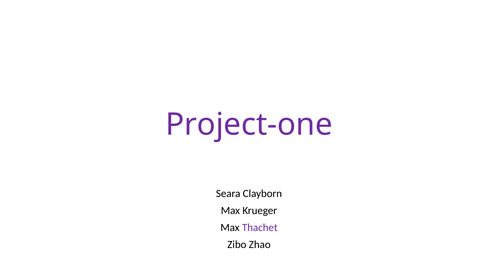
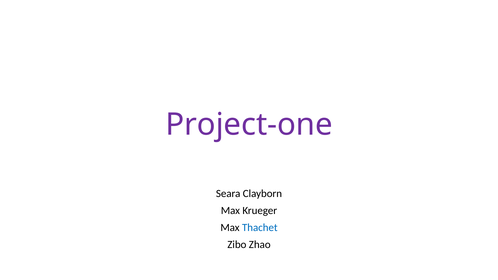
Thachet colour: purple -> blue (260, 228)
